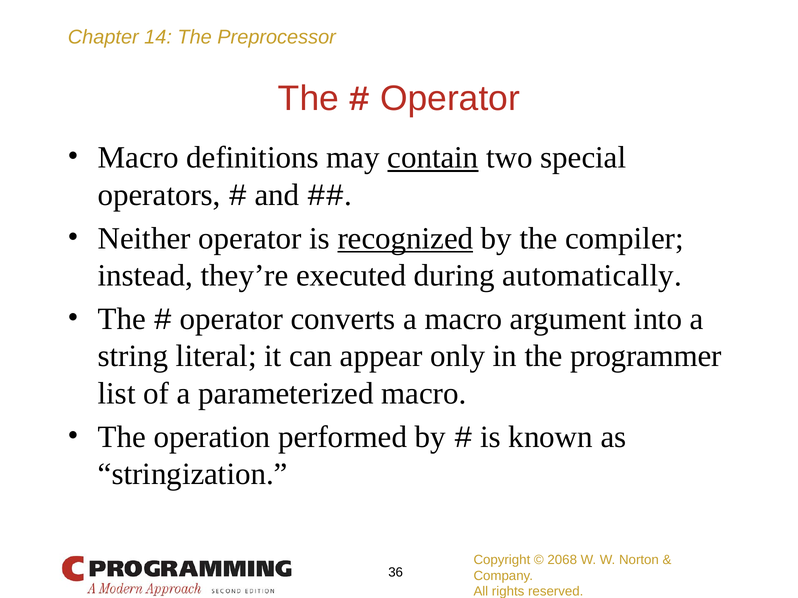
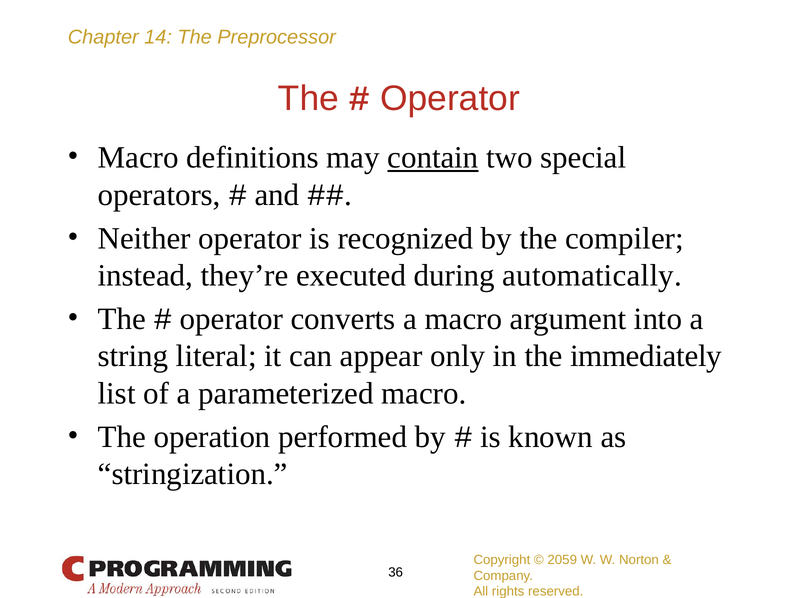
recognized underline: present -> none (405, 239)
programmer: programmer -> immediately (646, 357)
2068: 2068 -> 2059 (562, 560)
